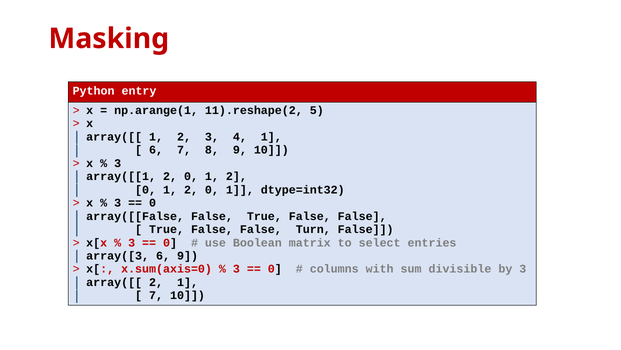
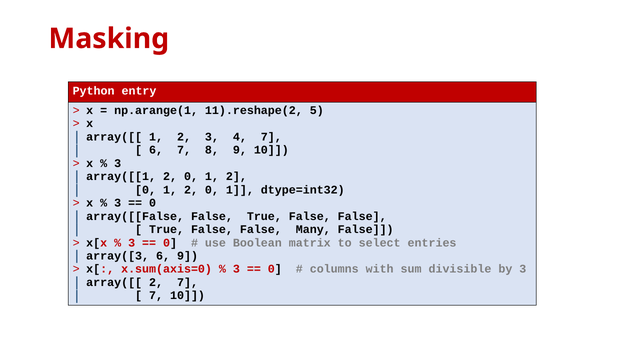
4 1: 1 -> 7 (271, 137)
Turn: Turn -> Many (313, 229)
2 1: 1 -> 7 (188, 282)
